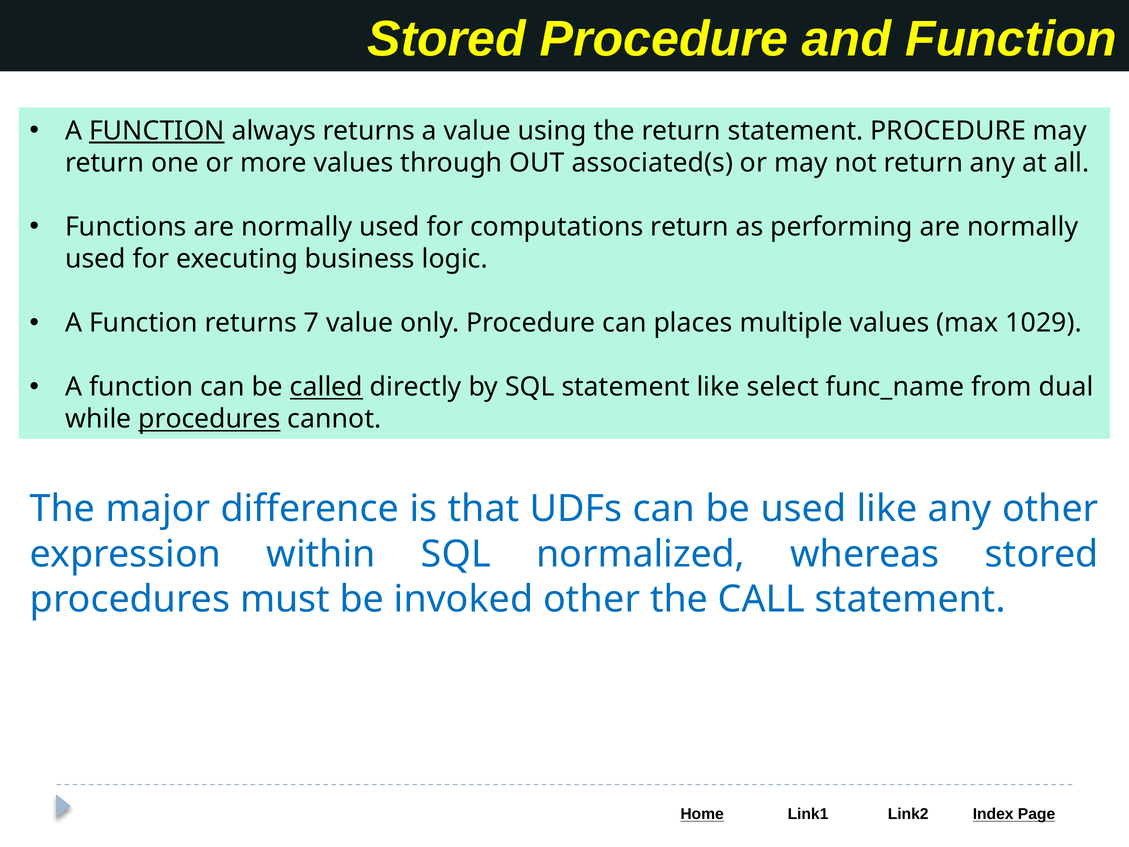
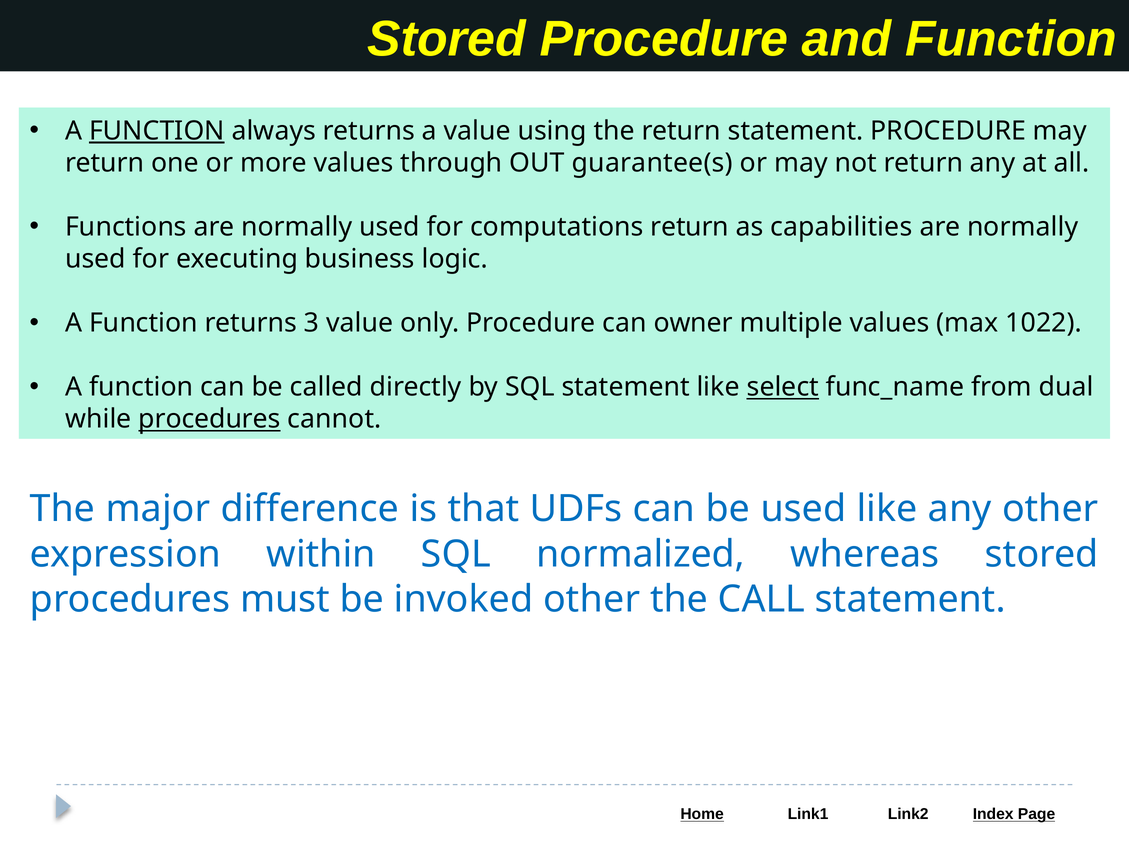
associated(s: associated(s -> guarantee(s (652, 163)
performing: performing -> capabilities (841, 227)
7: 7 -> 3 (311, 323)
places: places -> owner (693, 323)
1029: 1029 -> 1022 (1044, 323)
called underline: present -> none (326, 387)
select underline: none -> present (783, 387)
